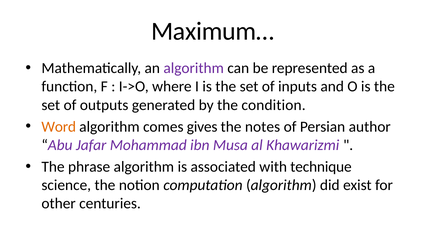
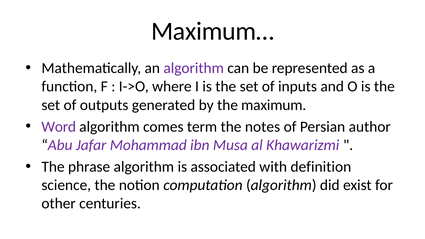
condition: condition -> maximum (274, 105)
Word colour: orange -> purple (59, 127)
gives: gives -> term (202, 127)
technique: technique -> definition (321, 167)
